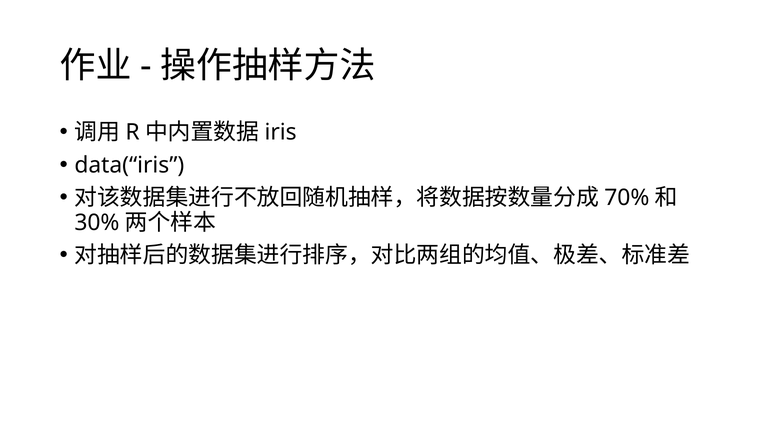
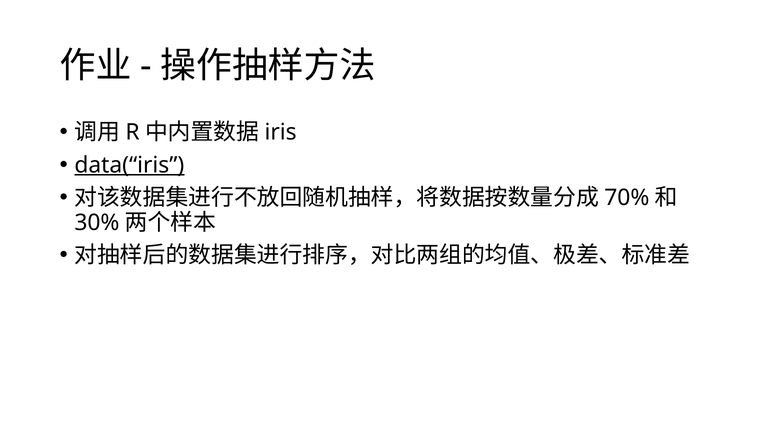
data(“iris underline: none -> present (129, 165)
